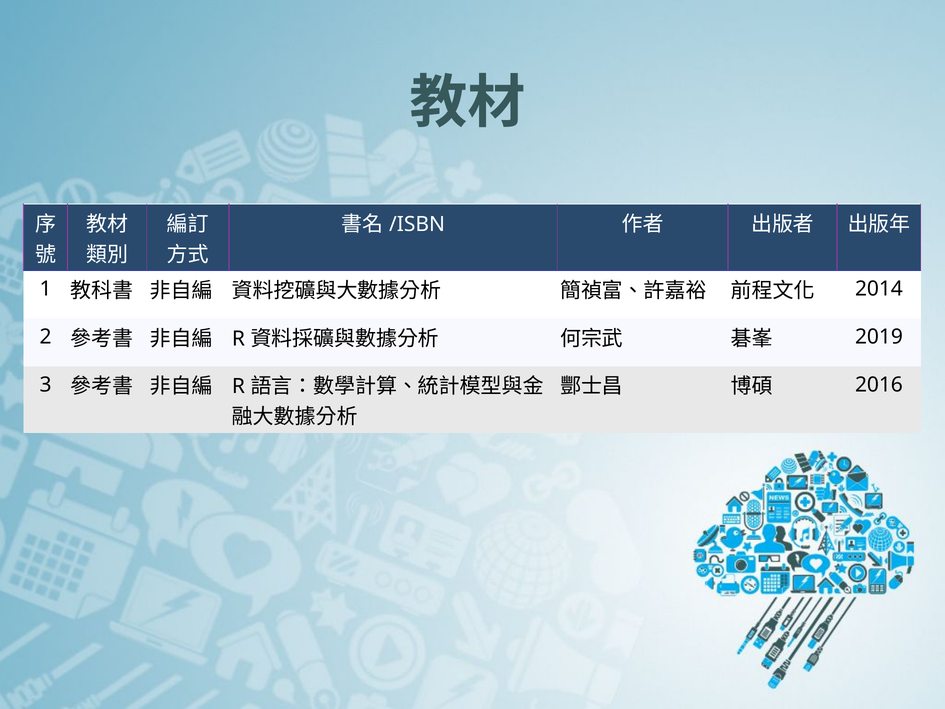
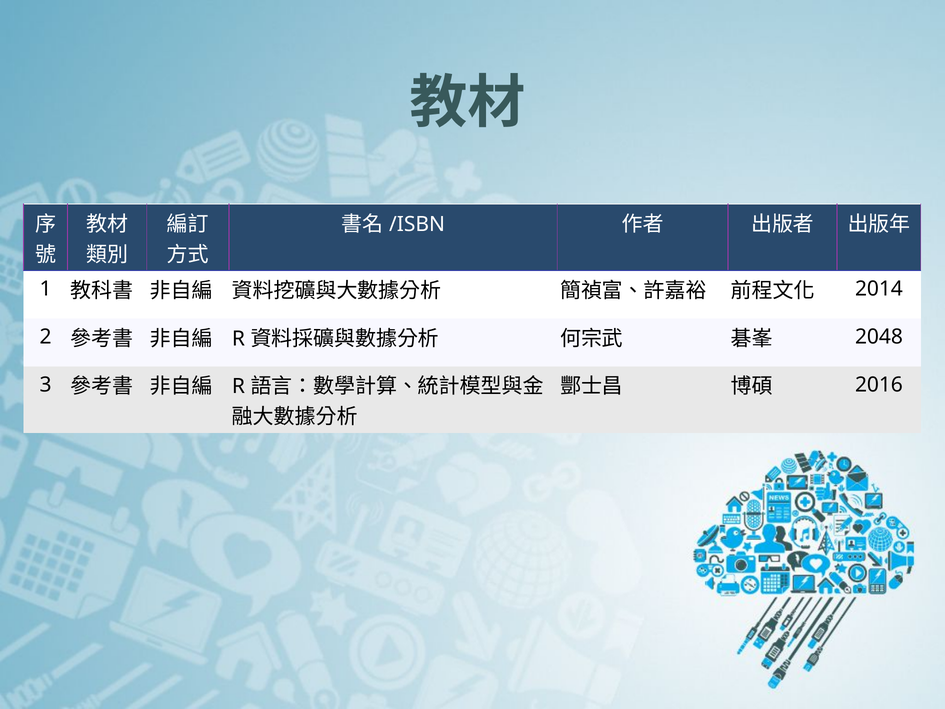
2019: 2019 -> 2048 (879, 337)
